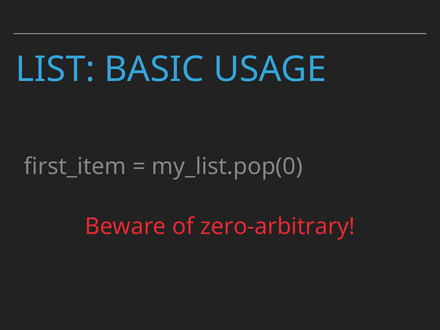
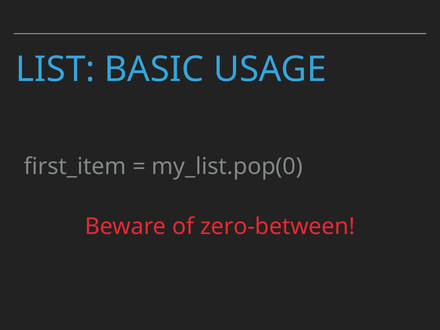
zero-arbitrary: zero-arbitrary -> zero-between (278, 226)
